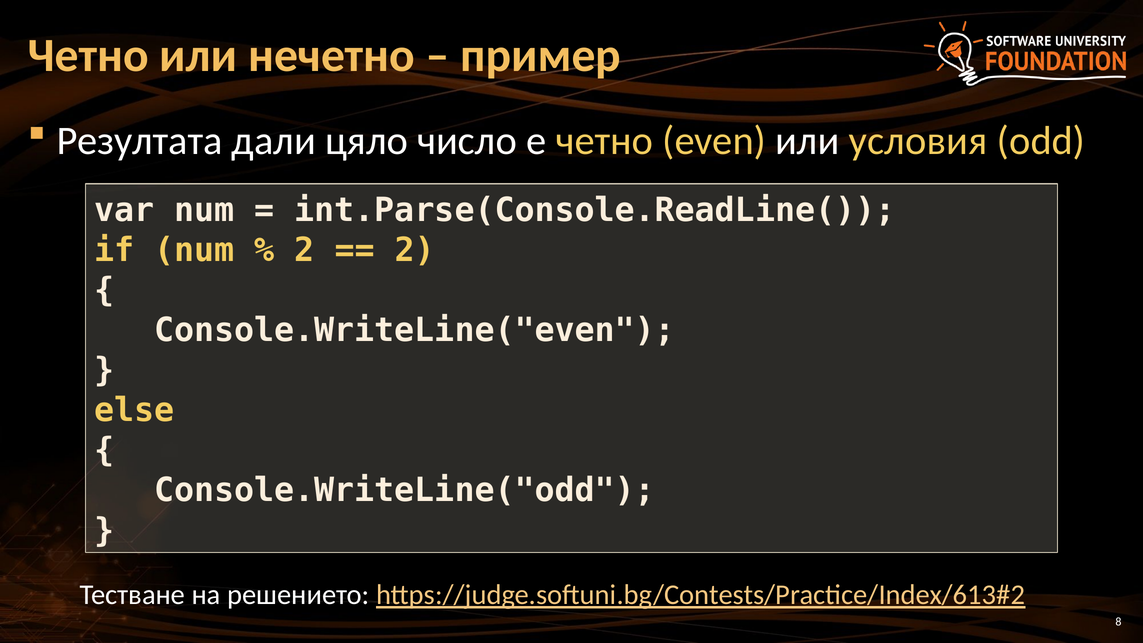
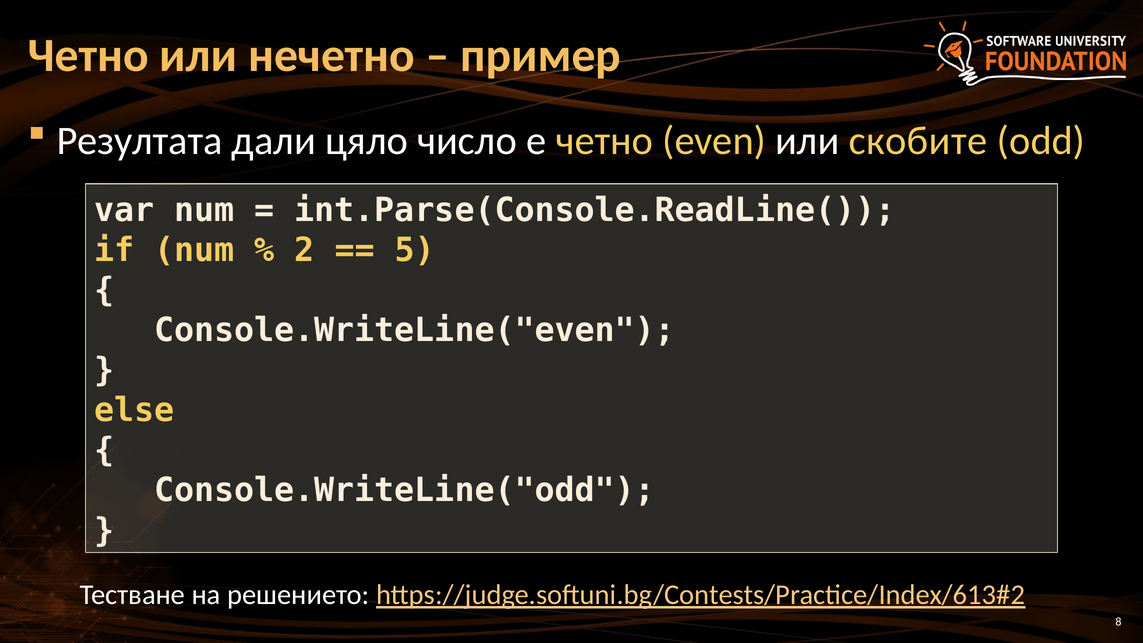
условия: условия -> скобите (918, 141)
2: 2 -> 5 (415, 250)
